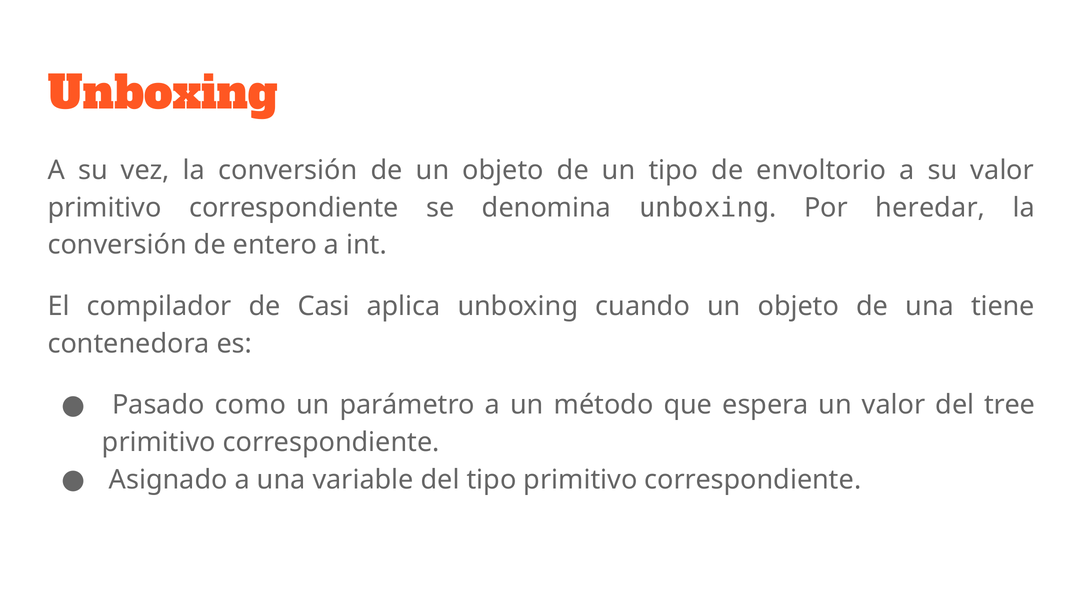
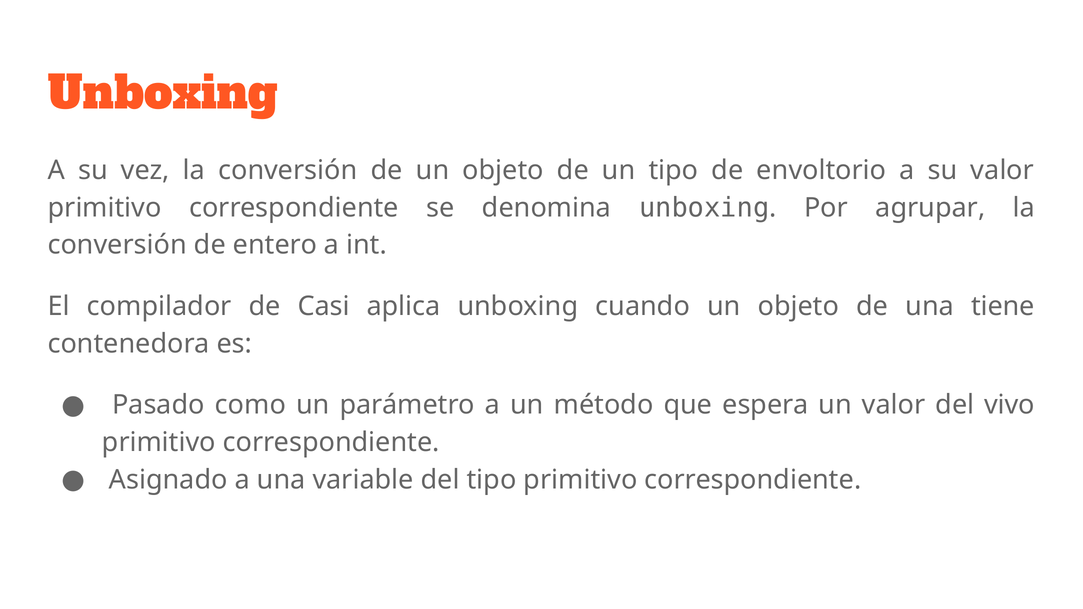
heredar: heredar -> agrupar (930, 208)
tree: tree -> vivo (1010, 405)
